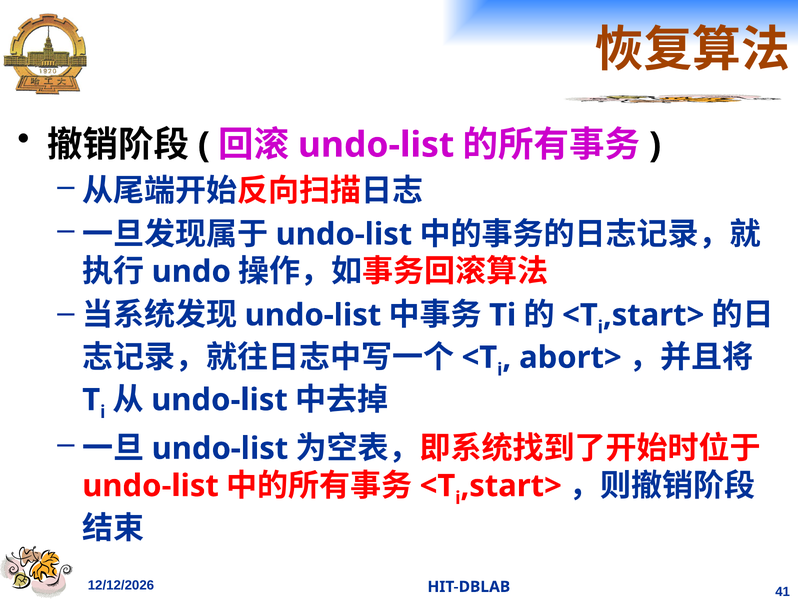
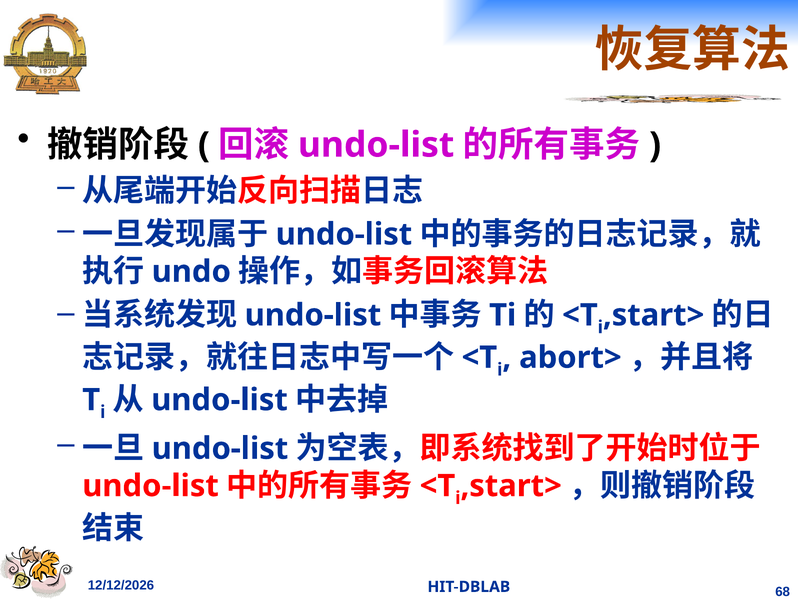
41: 41 -> 68 (783, 591)
